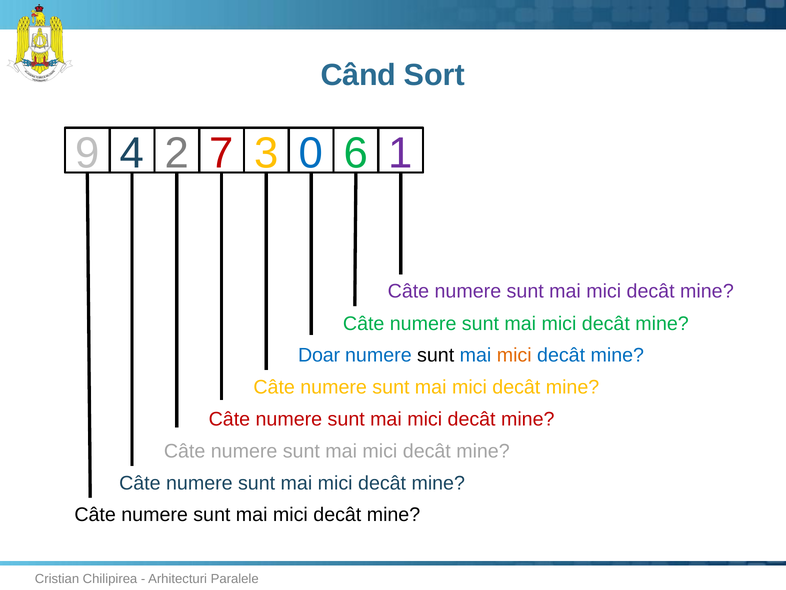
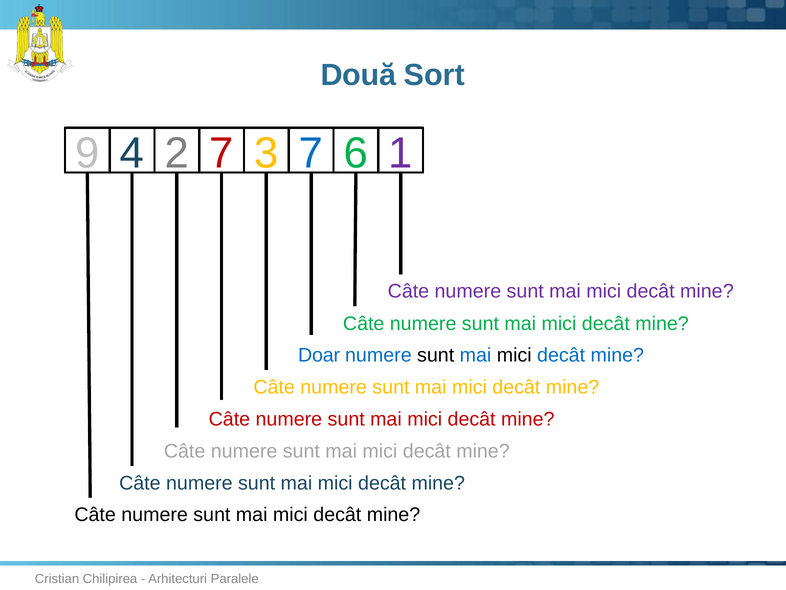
Când: Când -> Două (358, 75)
3 0: 0 -> 7 (311, 153)
mici colour: orange -> black (514, 355)
